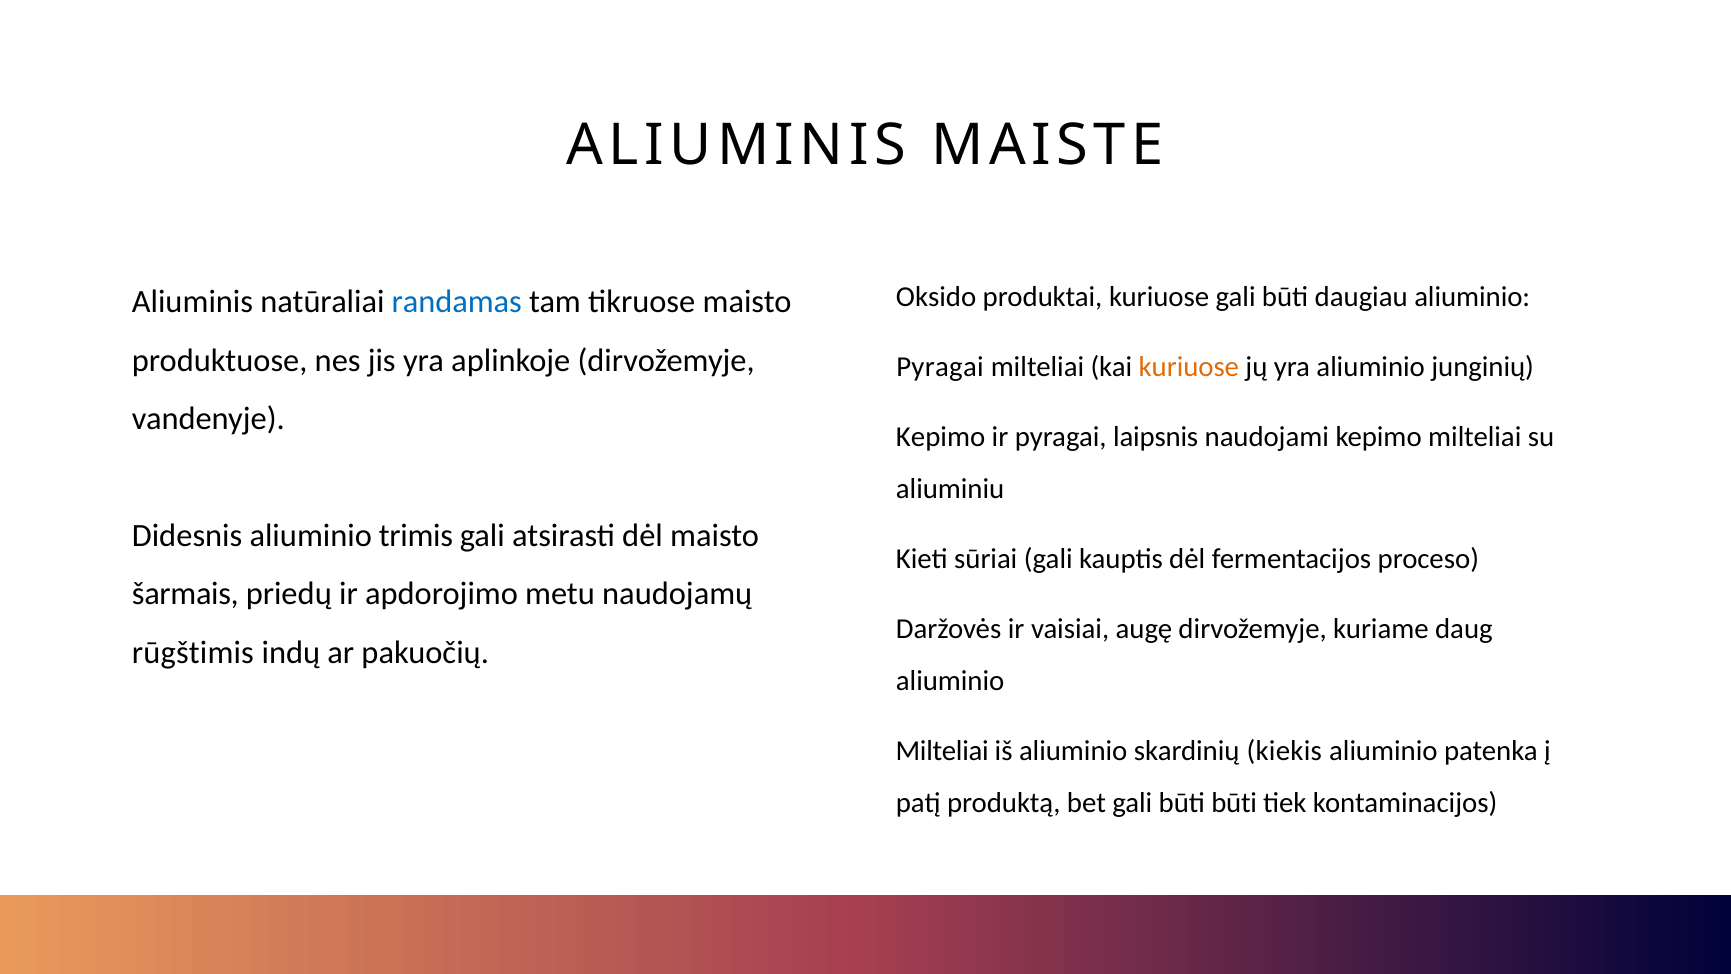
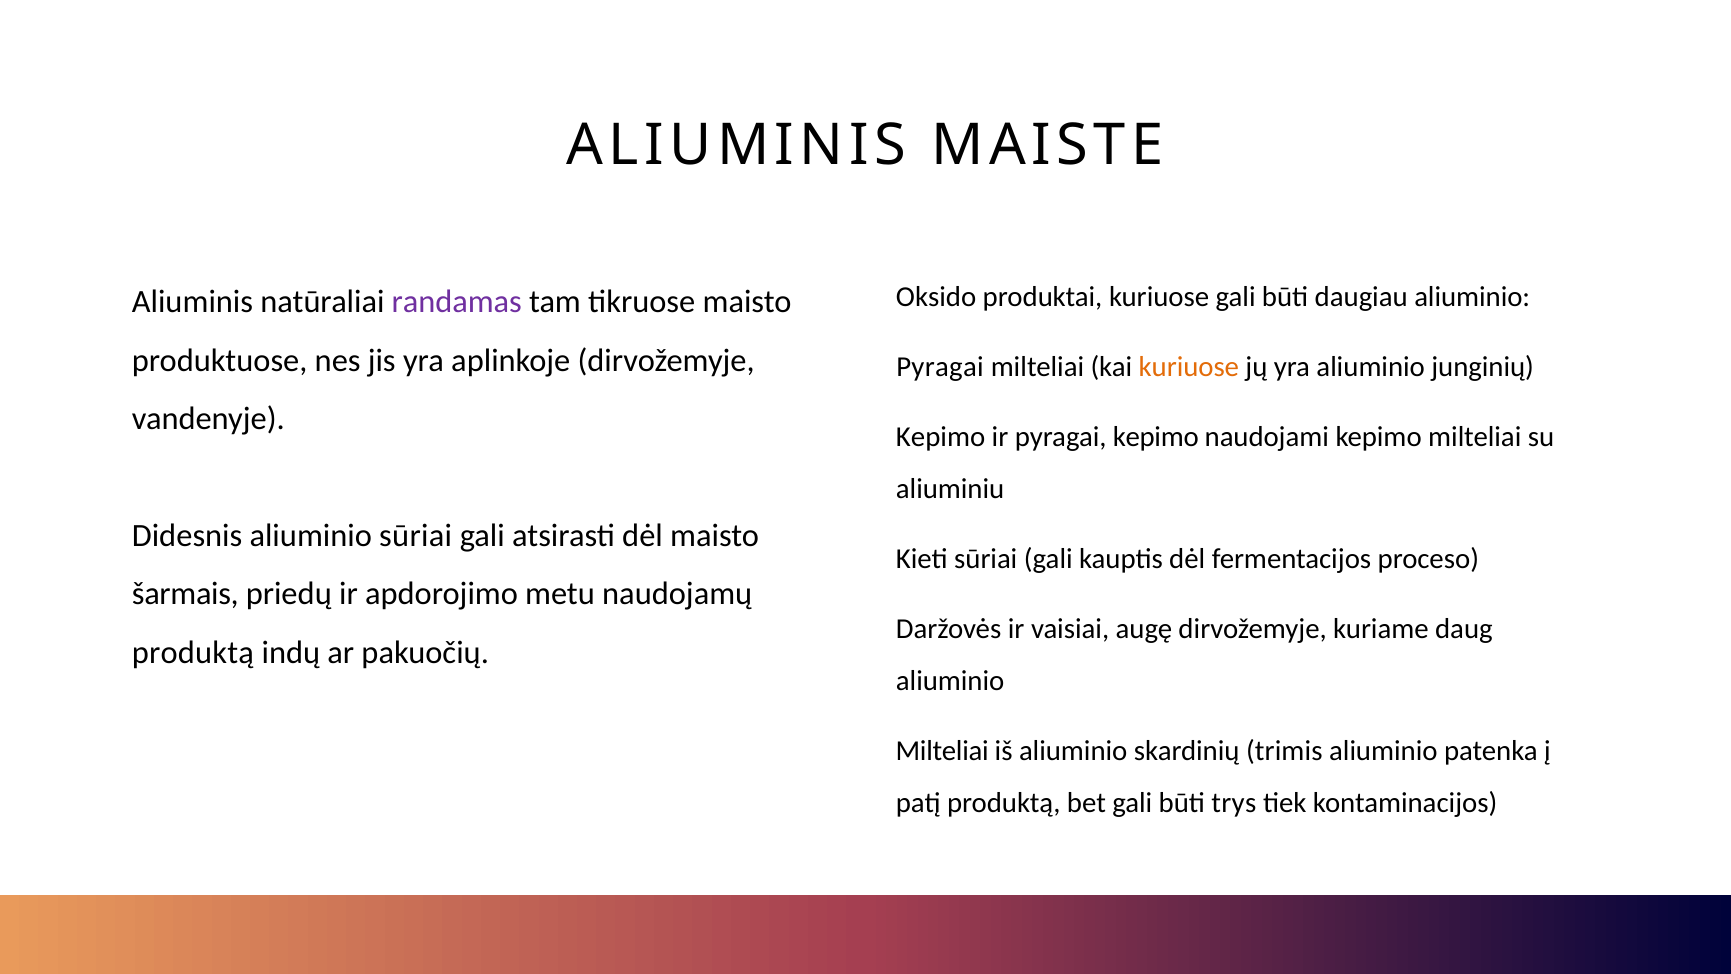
randamas colour: blue -> purple (457, 302)
pyragai laipsnis: laipsnis -> kepimo (1156, 437)
aliuminio trimis: trimis -> sūriai (416, 536)
rūgštimis: rūgštimis -> produktą (193, 652)
kiekis: kiekis -> trimis (1284, 751)
būti būti: būti -> trys (1234, 802)
